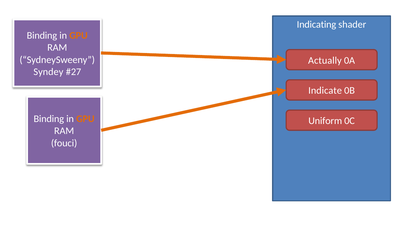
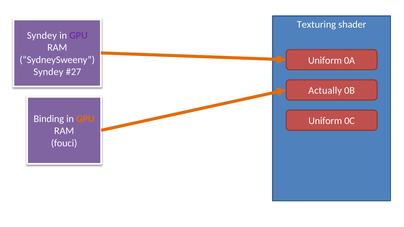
Indicating: Indicating -> Texturing (316, 24)
Binding: Binding -> Syndey (42, 36)
GPU colour: orange -> purple (78, 36)
Actually: Actually -> Uniform (325, 60)
Indicate: Indicate -> Actually (325, 91)
